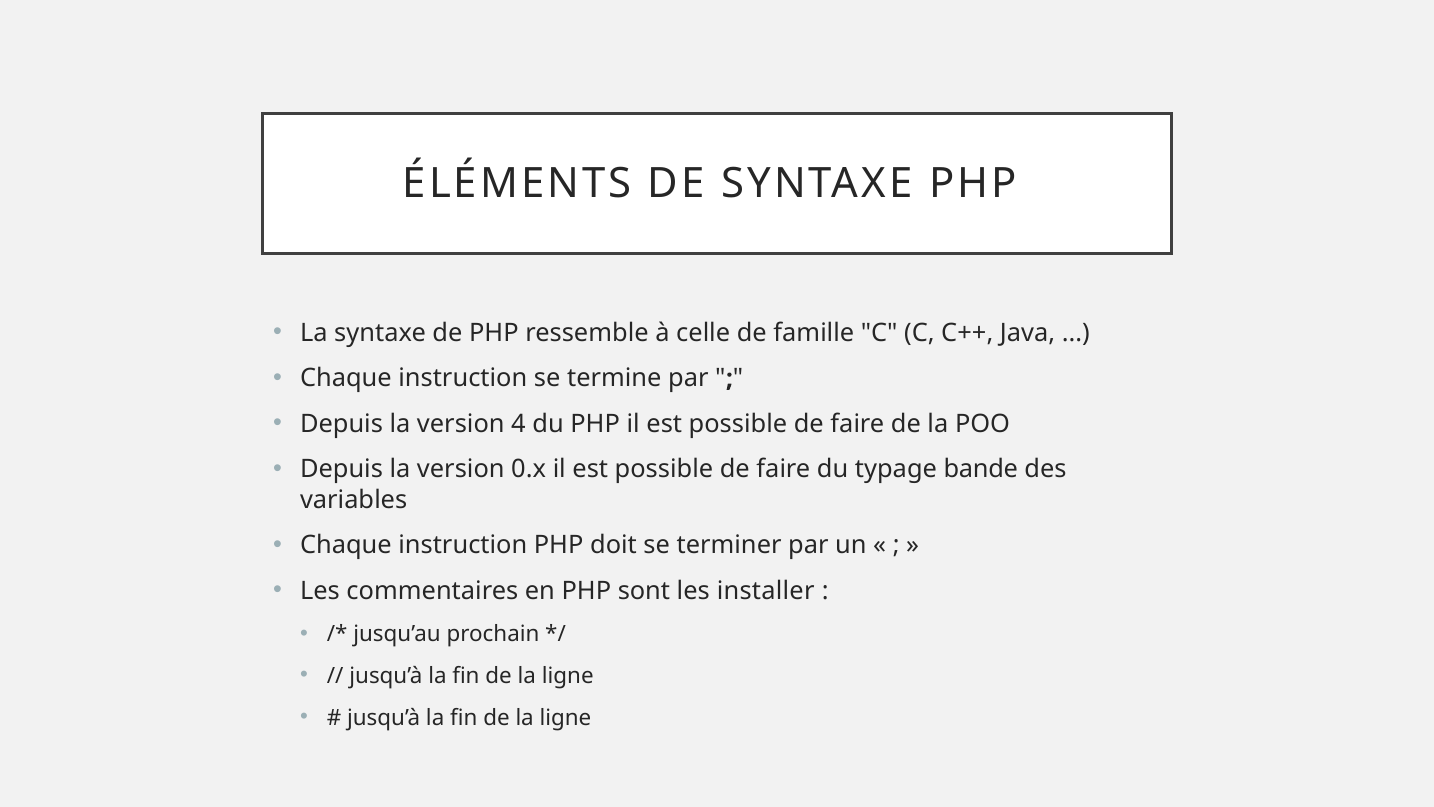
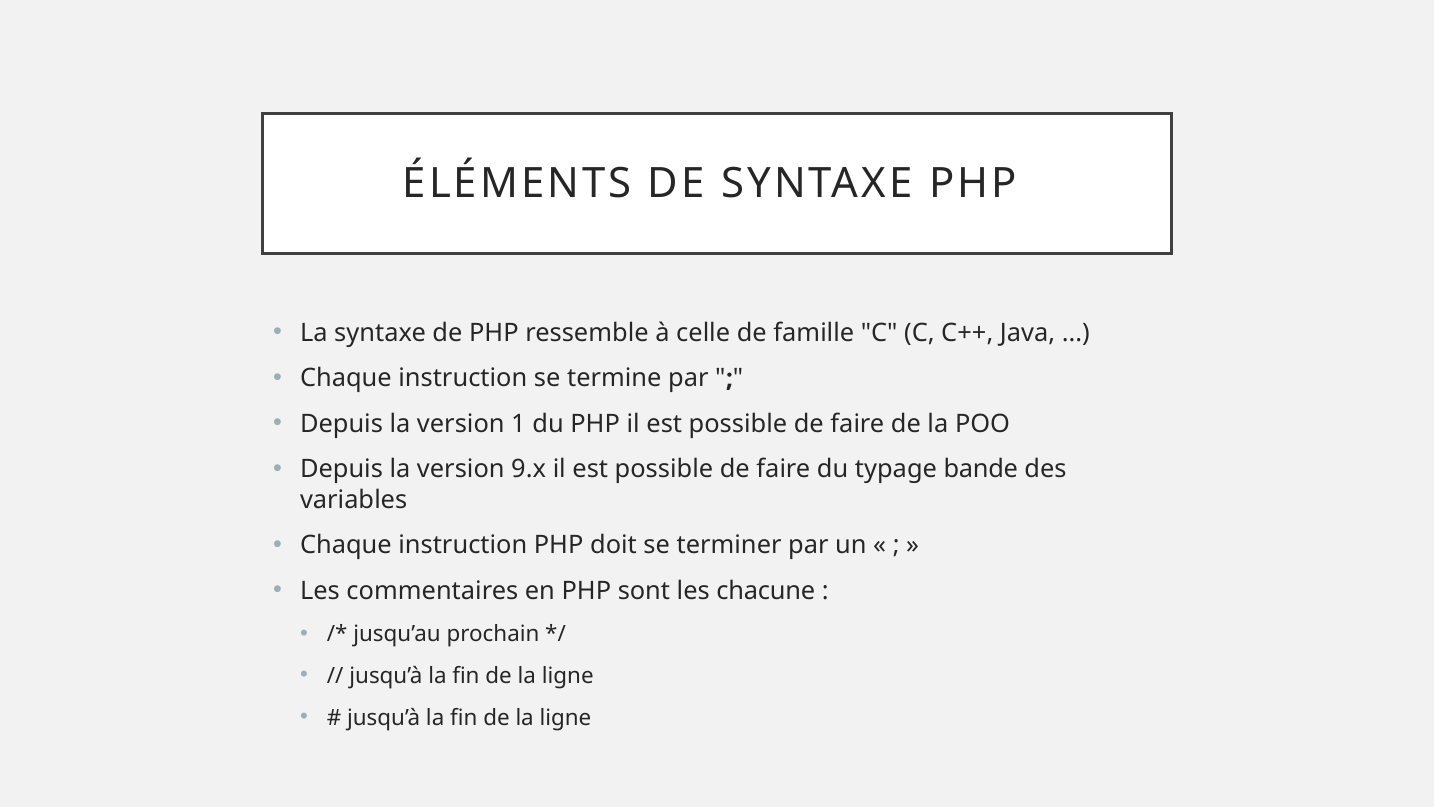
4: 4 -> 1 (518, 424)
0.x: 0.x -> 9.x (529, 469)
installer: installer -> chacune (766, 590)
